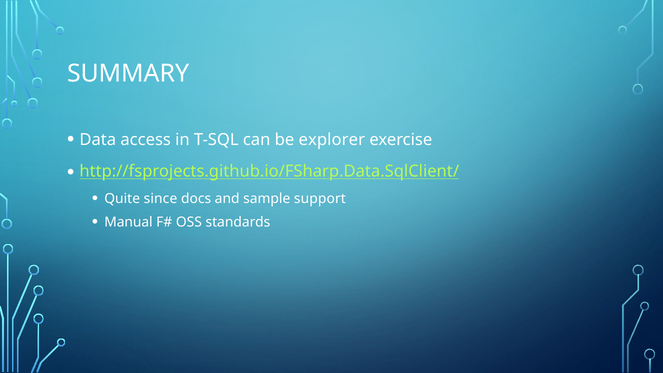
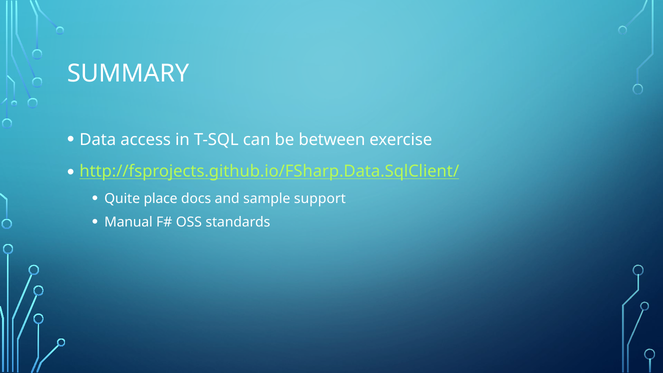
explorer: explorer -> between (332, 140)
since: since -> place (161, 199)
